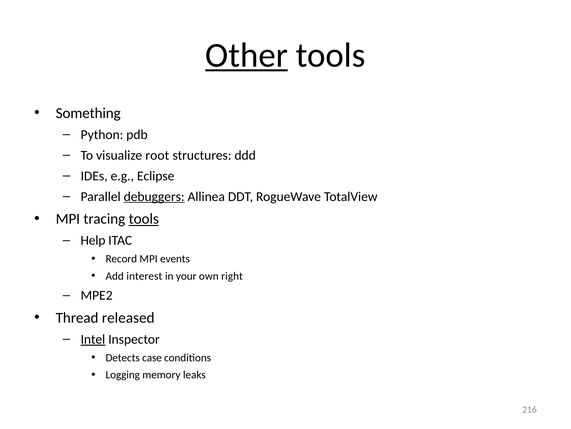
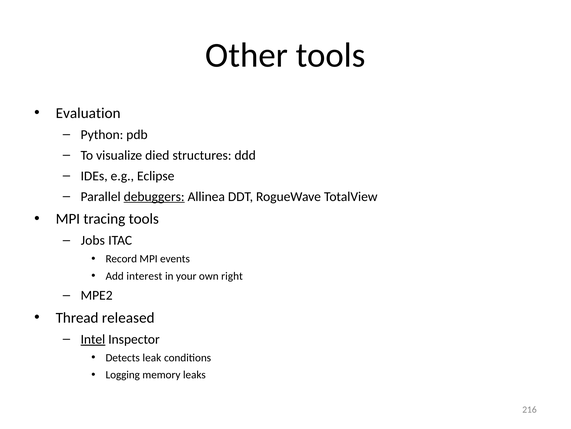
Other underline: present -> none (247, 55)
Something: Something -> Evaluation (88, 113)
root: root -> died (157, 155)
tools underline: present -> none (144, 219)
Help: Help -> Jobs (93, 240)
case: case -> leak (152, 357)
